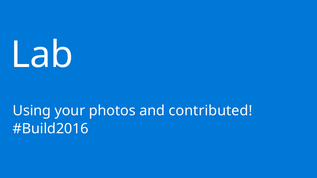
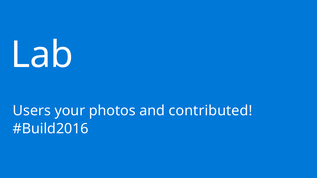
Using: Using -> Users (32, 111)
